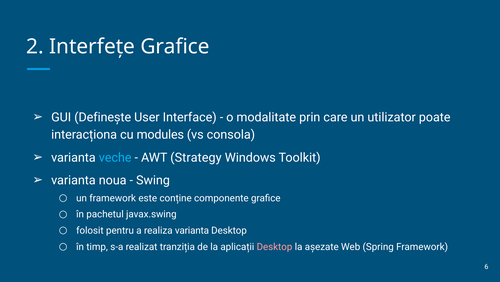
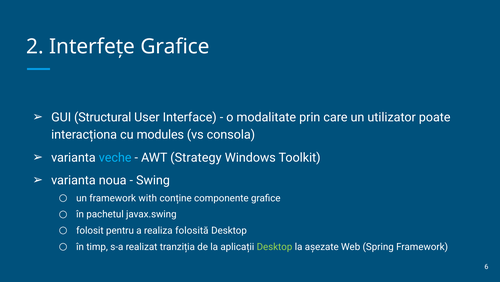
Definește: Definește -> Structural (103, 117)
este: este -> with (148, 198)
realiza varianta: varianta -> folosită (192, 230)
Desktop colour: pink -> light green (275, 246)
